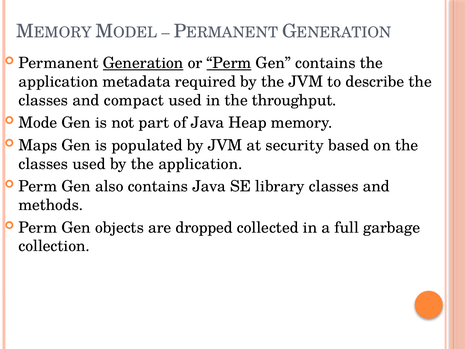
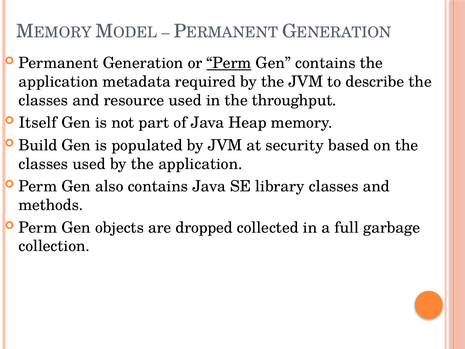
Generation underline: present -> none (143, 63)
compact: compact -> resource (134, 100)
Mode: Mode -> Itself (38, 123)
Maps: Maps -> Build (38, 145)
